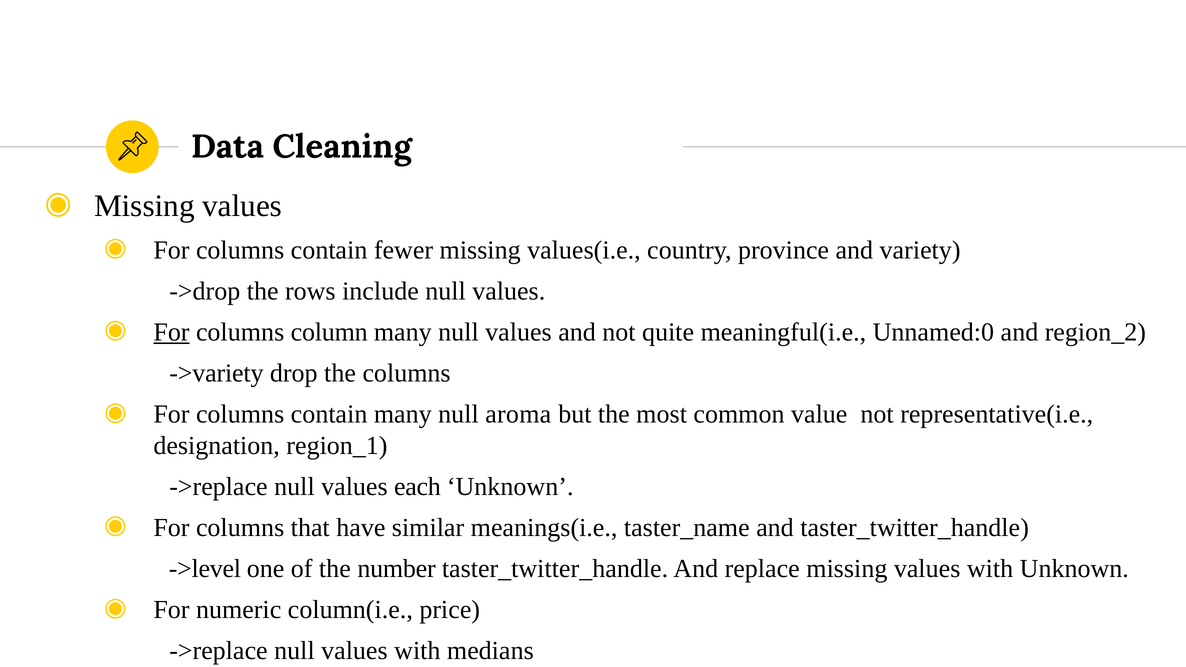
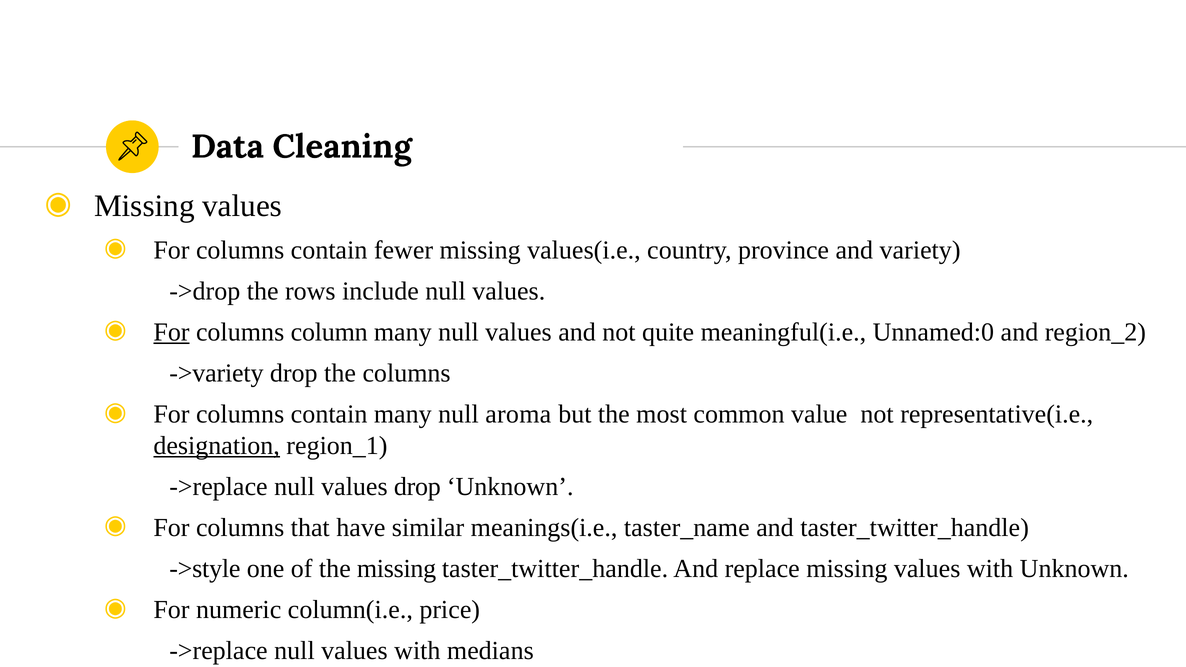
designation underline: none -> present (217, 446)
values each: each -> drop (417, 487)
->level: ->level -> ->style (205, 569)
the number: number -> missing (397, 569)
